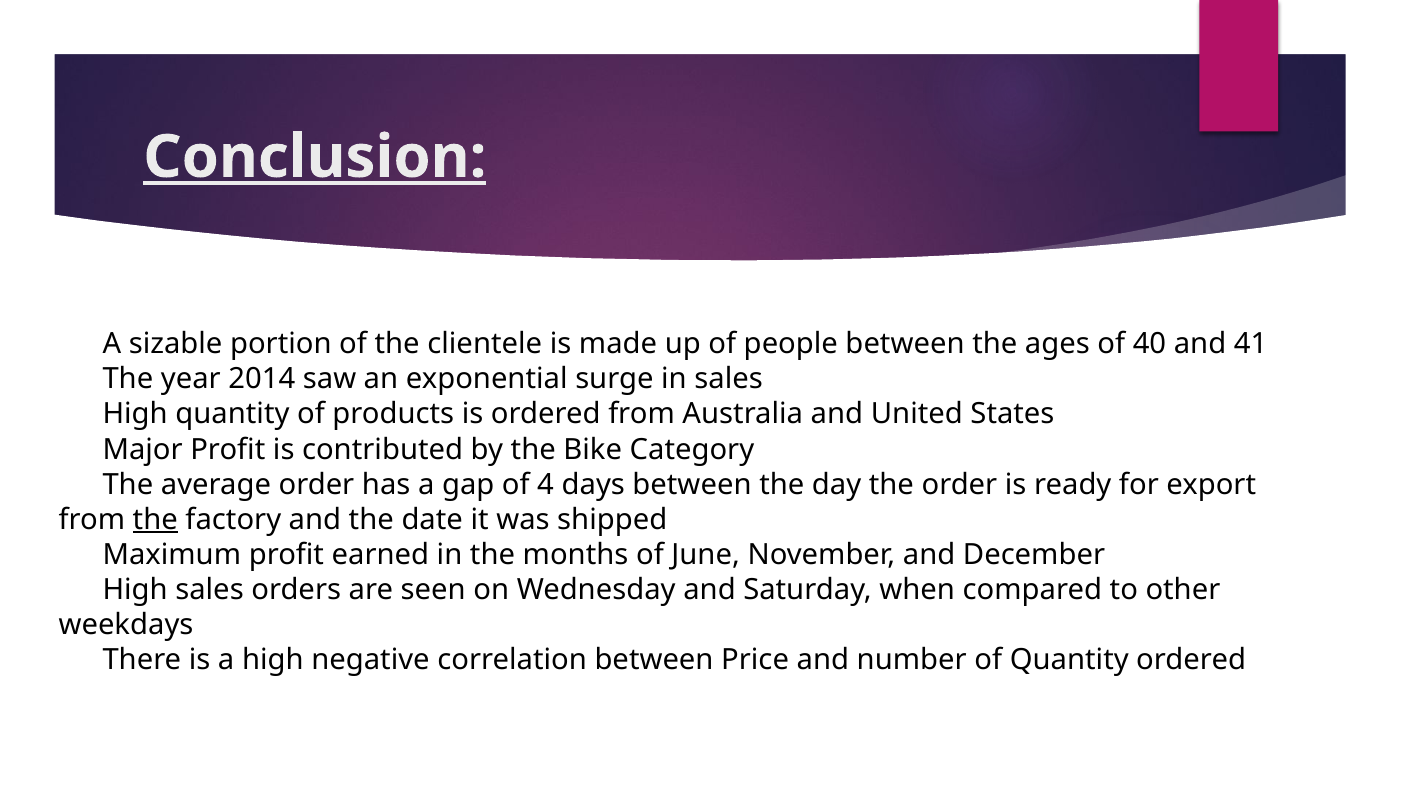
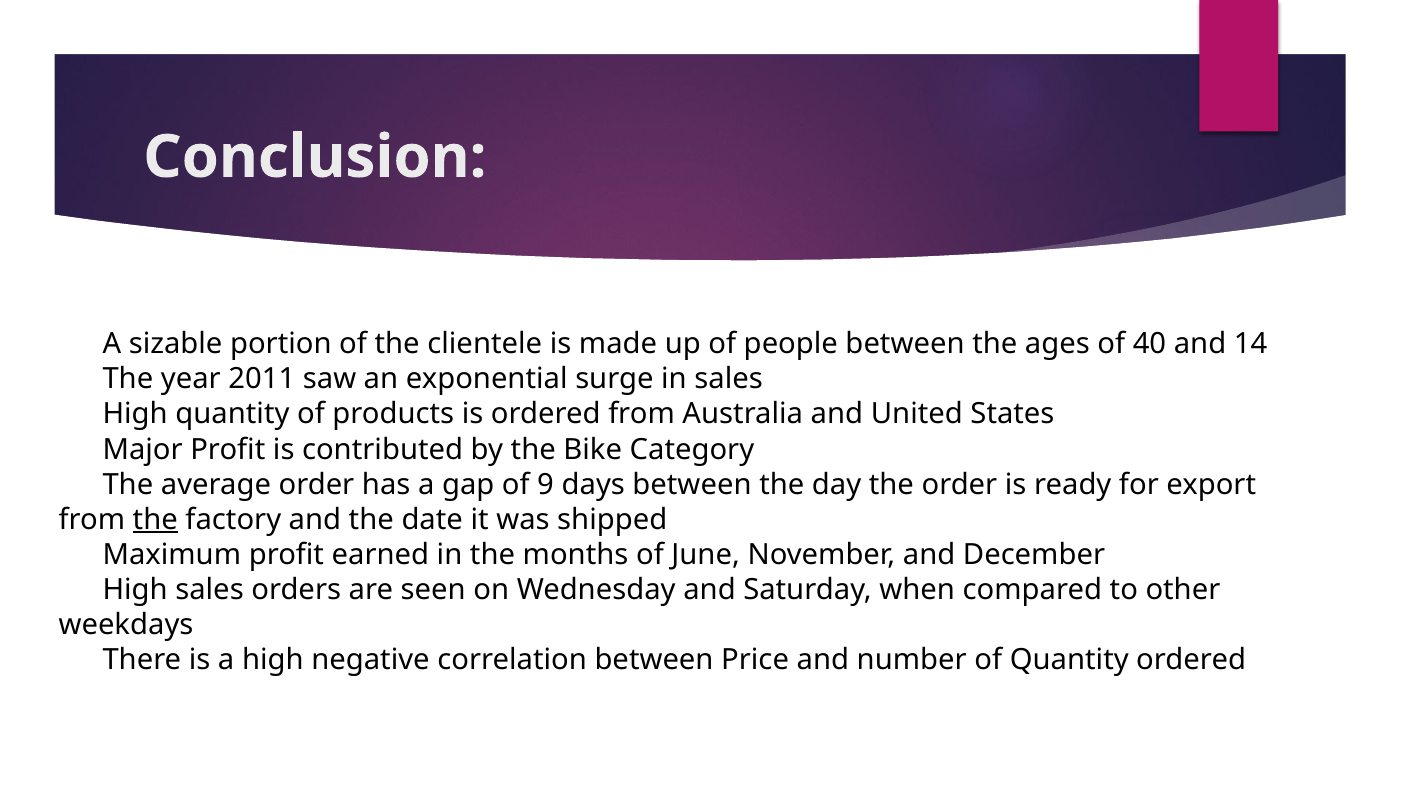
Conclusion underline: present -> none (315, 157)
41: 41 -> 14 (1251, 344)
2014: 2014 -> 2011 (262, 379)
4: 4 -> 9 (546, 484)
